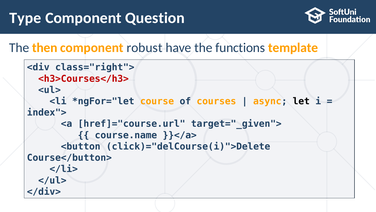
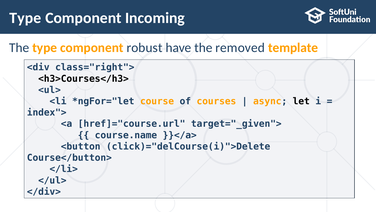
Question: Question -> Incoming (155, 18)
The then: then -> type (45, 48)
functions: functions -> removed (240, 48)
<h3>Courses</h3> colour: red -> black (83, 78)
